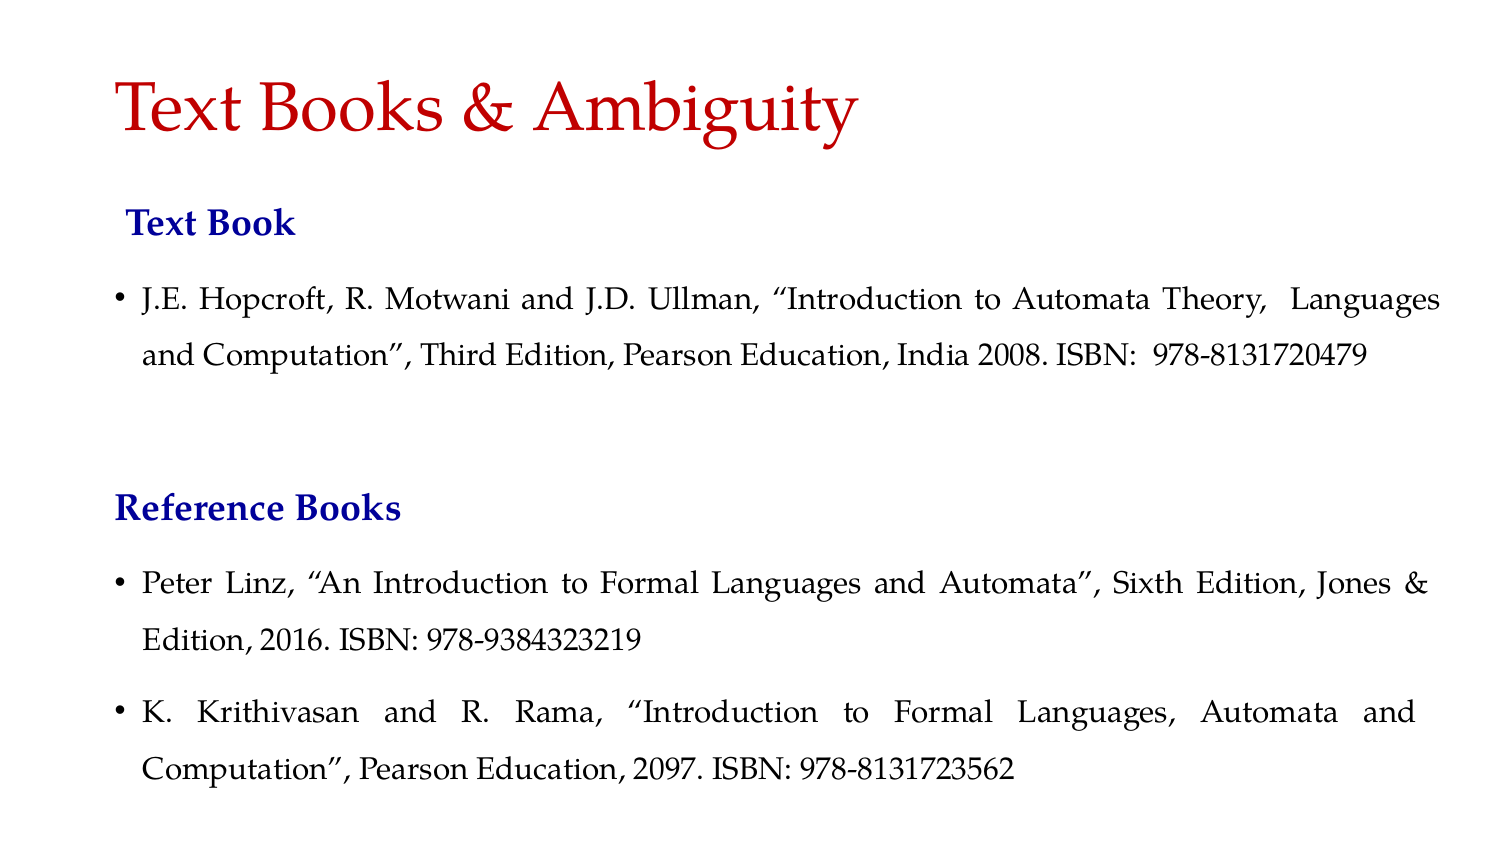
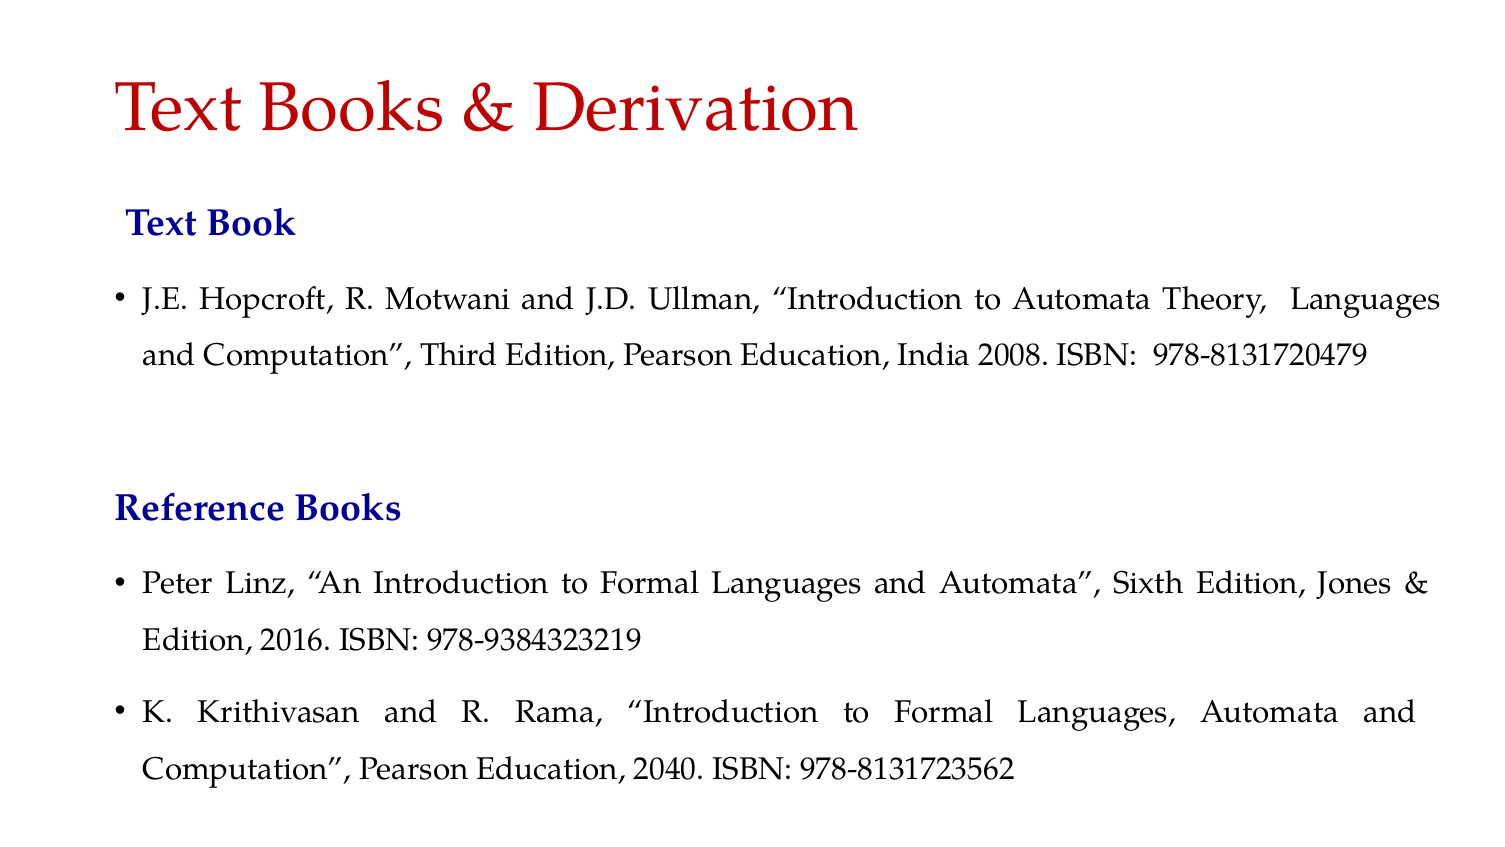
Ambiguity: Ambiguity -> Derivation (696, 108)
2097: 2097 -> 2040 (669, 769)
